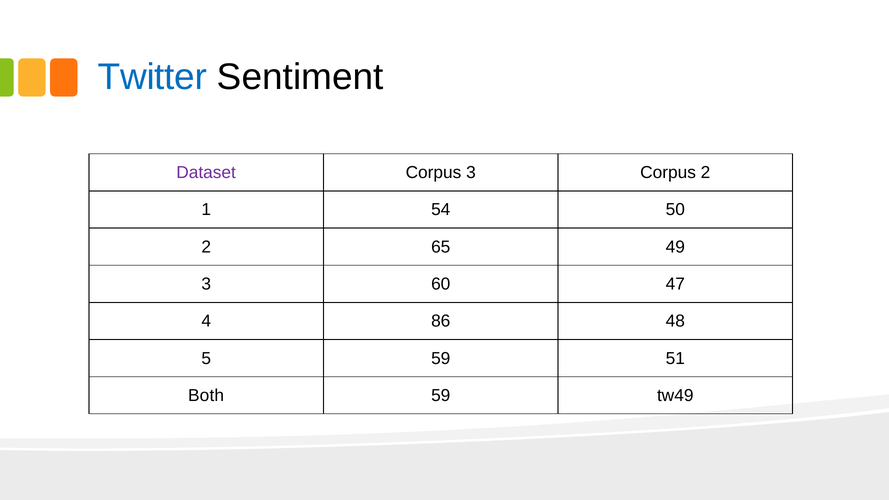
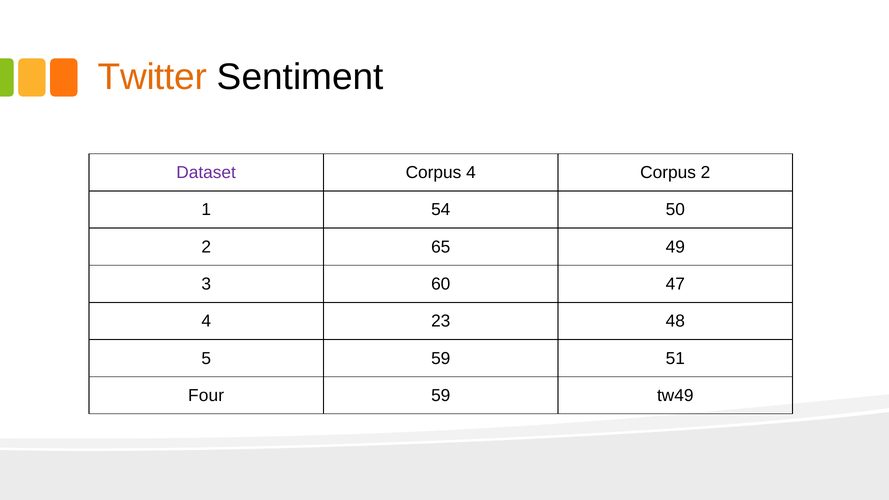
Twitter colour: blue -> orange (152, 77)
Corpus 3: 3 -> 4 (471, 173)
86: 86 -> 23 (441, 321)
Both: Both -> Four (206, 396)
